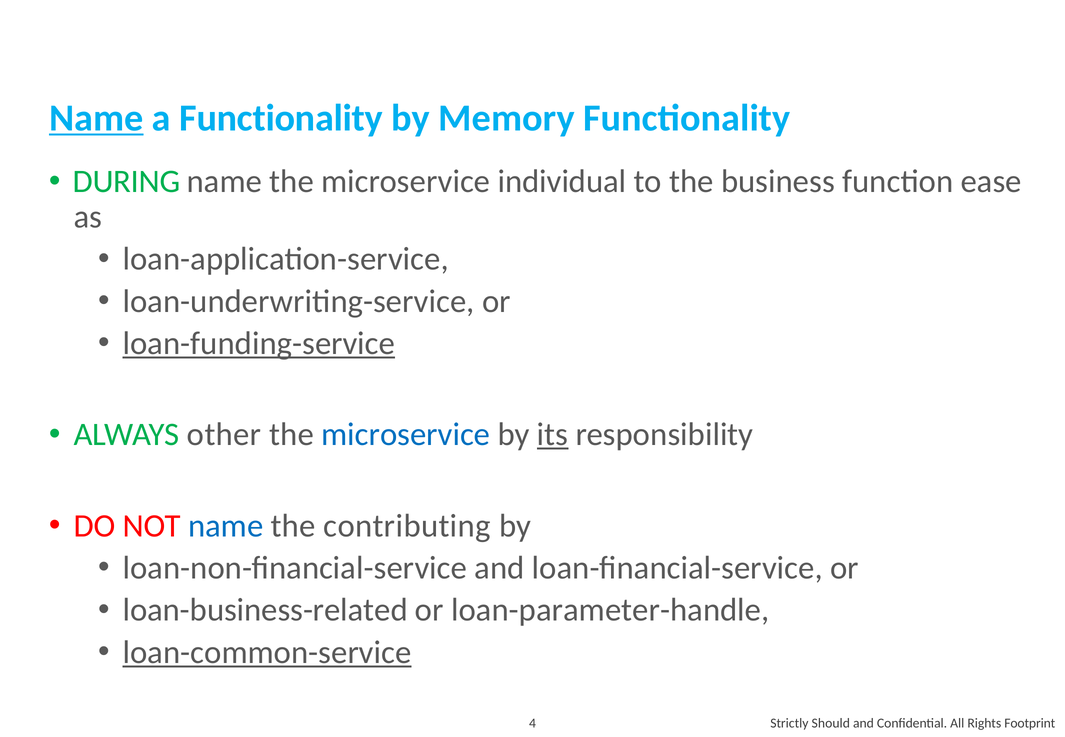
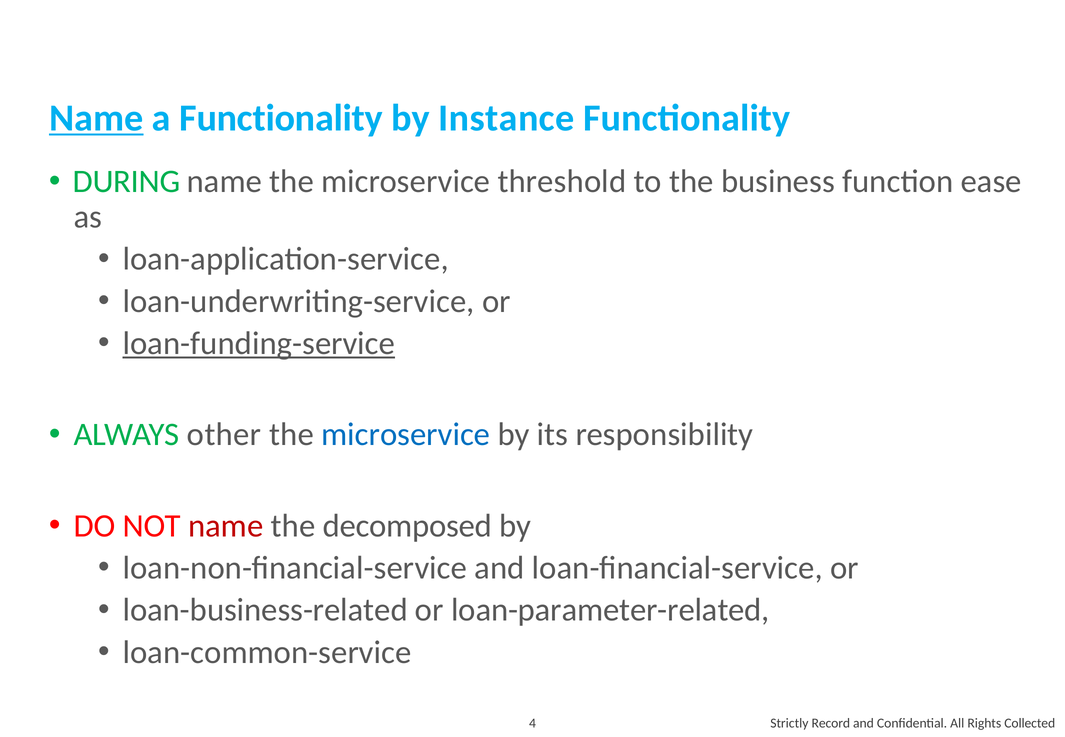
Memory: Memory -> Instance (506, 118)
individual: individual -> threshold (562, 182)
its underline: present -> none (553, 435)
name colour: blue -> red (226, 526)
contributing: contributing -> decomposed (407, 526)
loan-parameter-handle: loan-parameter-handle -> loan-parameter-related (610, 611)
loan-common-service underline: present -> none (267, 653)
Should: Should -> Record (831, 724)
Footprint: Footprint -> Collected (1030, 724)
